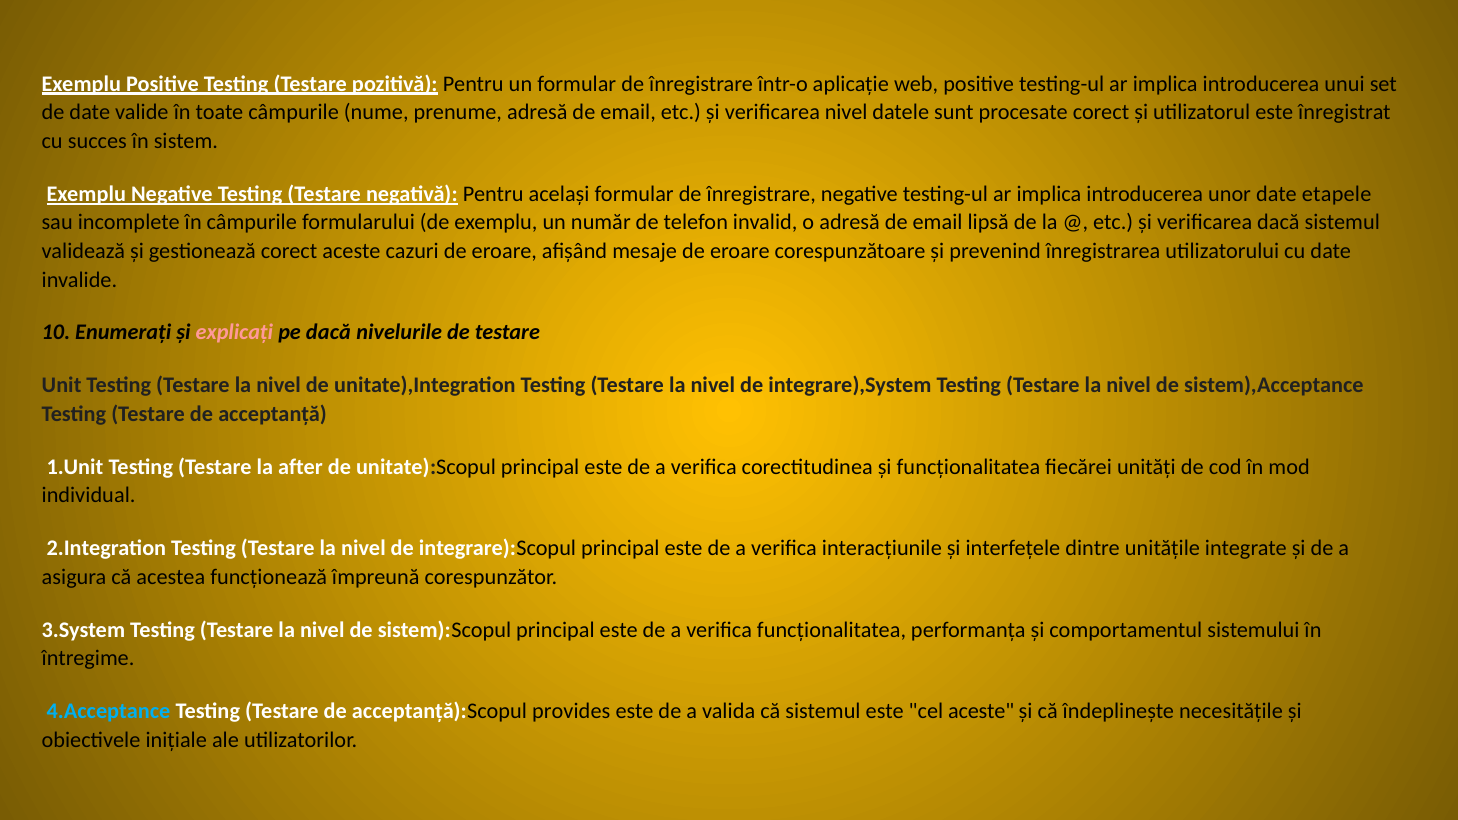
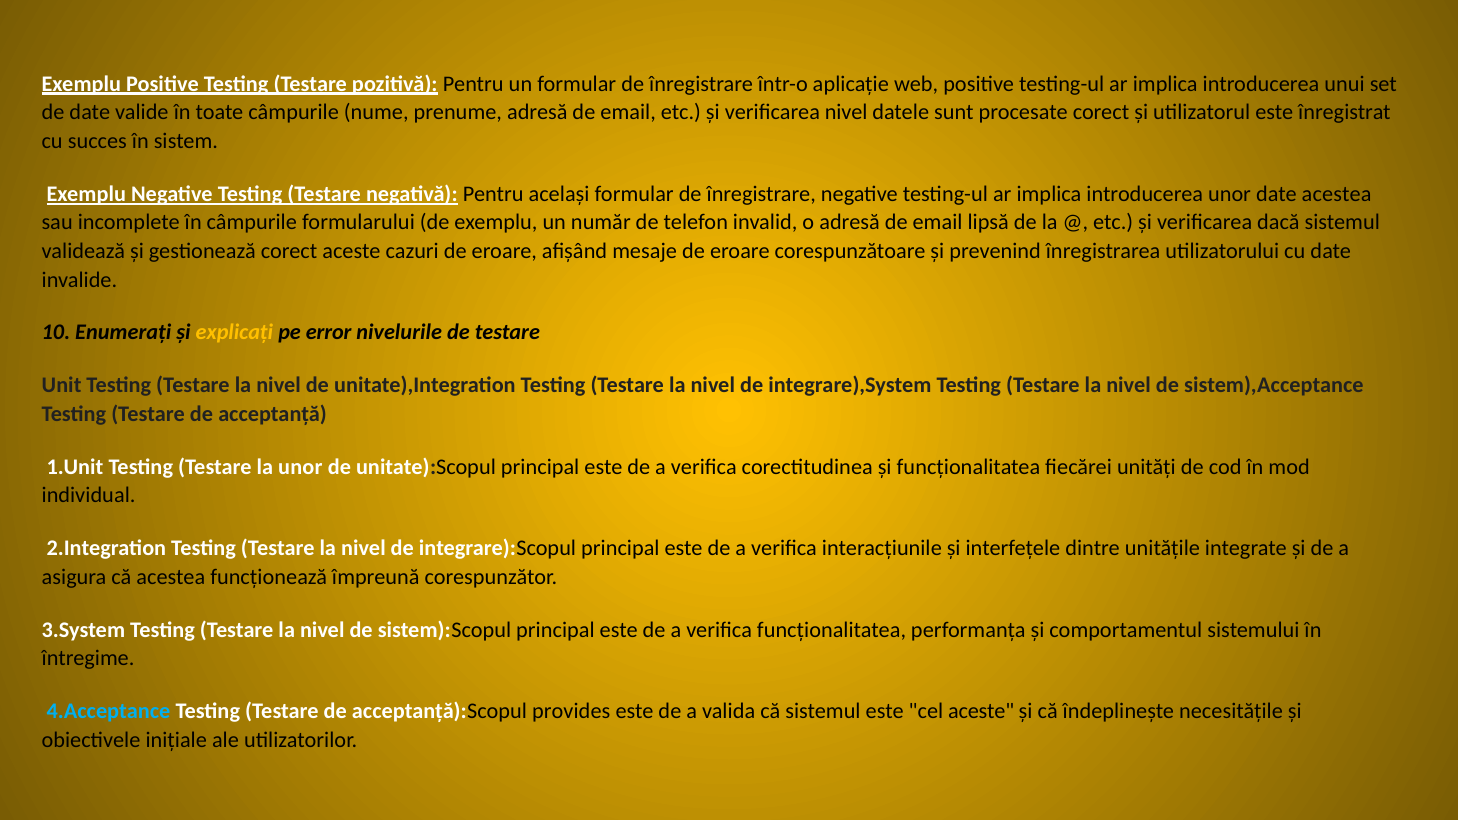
date etapele: etapele -> acestea (1337, 194)
explicați colour: pink -> yellow (234, 333)
pe dacă: dacă -> error (329, 333)
la after: after -> unor (300, 467)
